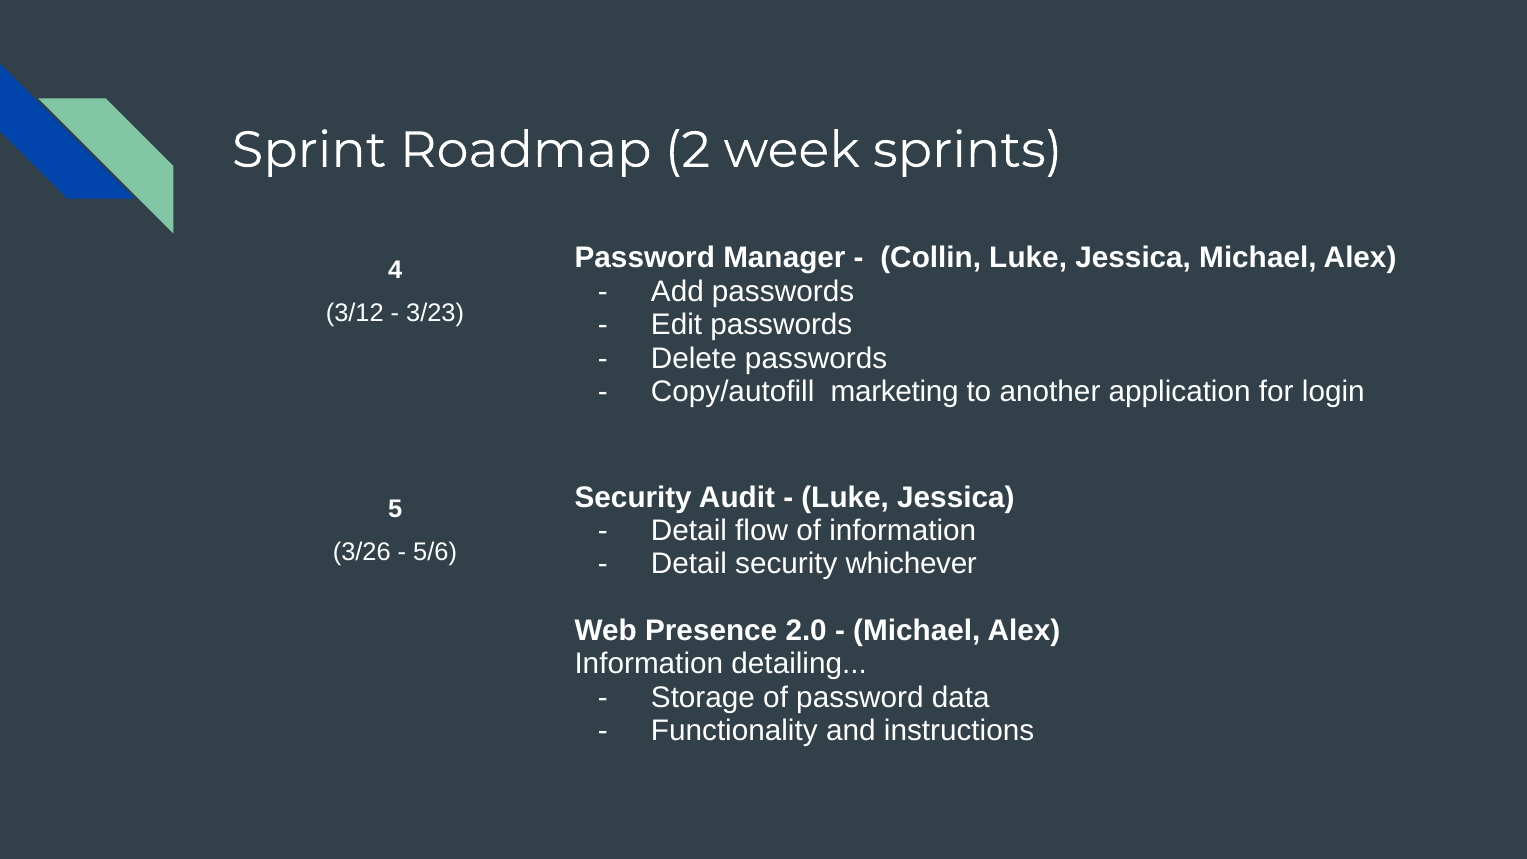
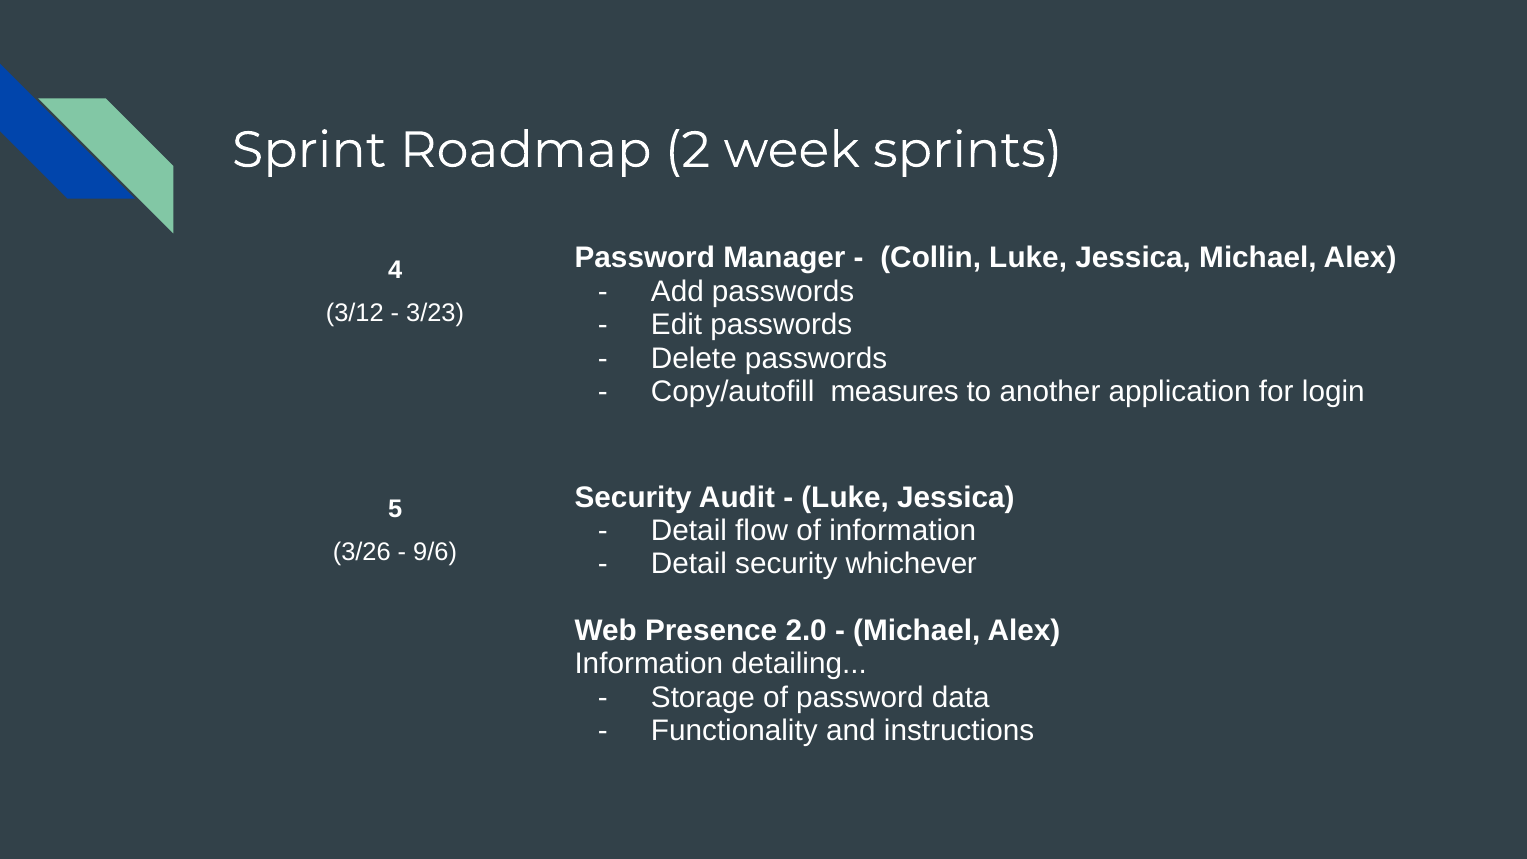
marketing: marketing -> measures (895, 392)
5/6: 5/6 -> 9/6 (435, 552)
